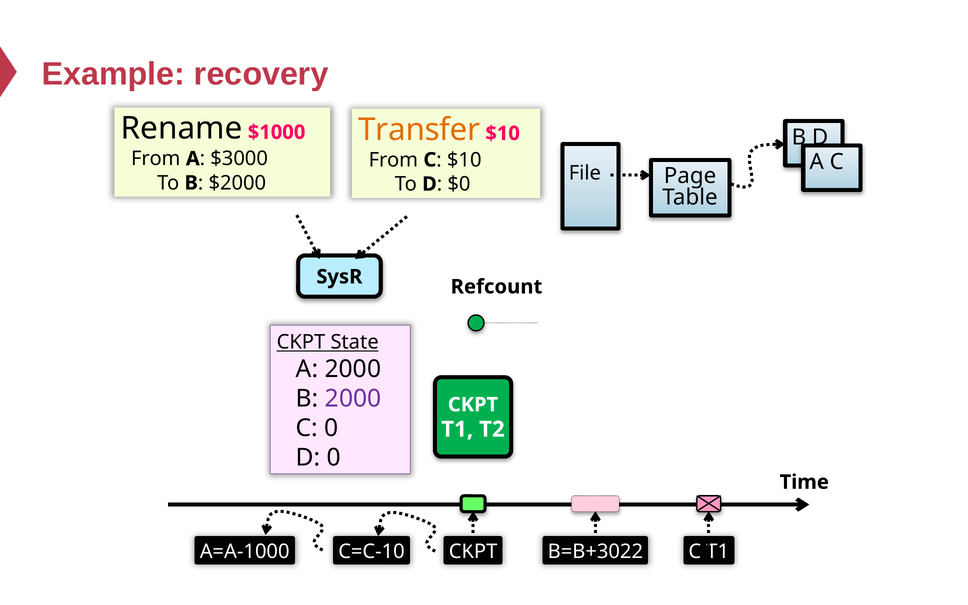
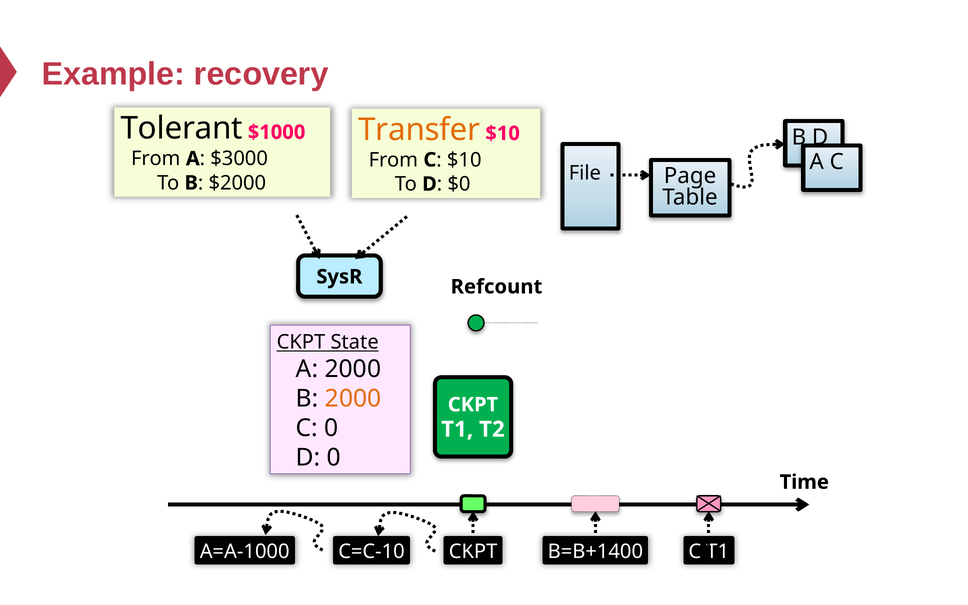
Rename: Rename -> Tolerant (182, 129)
2000 colour: purple -> orange (353, 399)
B=B+3022: B=B+3022 -> B=B+1400 (595, 552)
